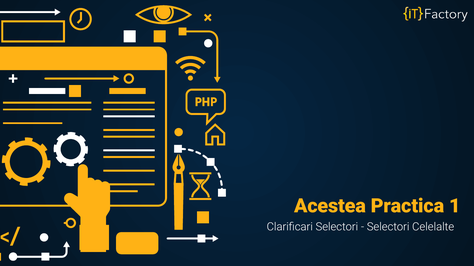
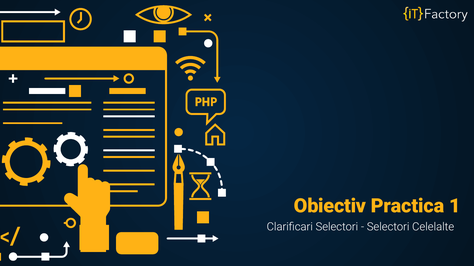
Acestea: Acestea -> Obiectiv (330, 206)
